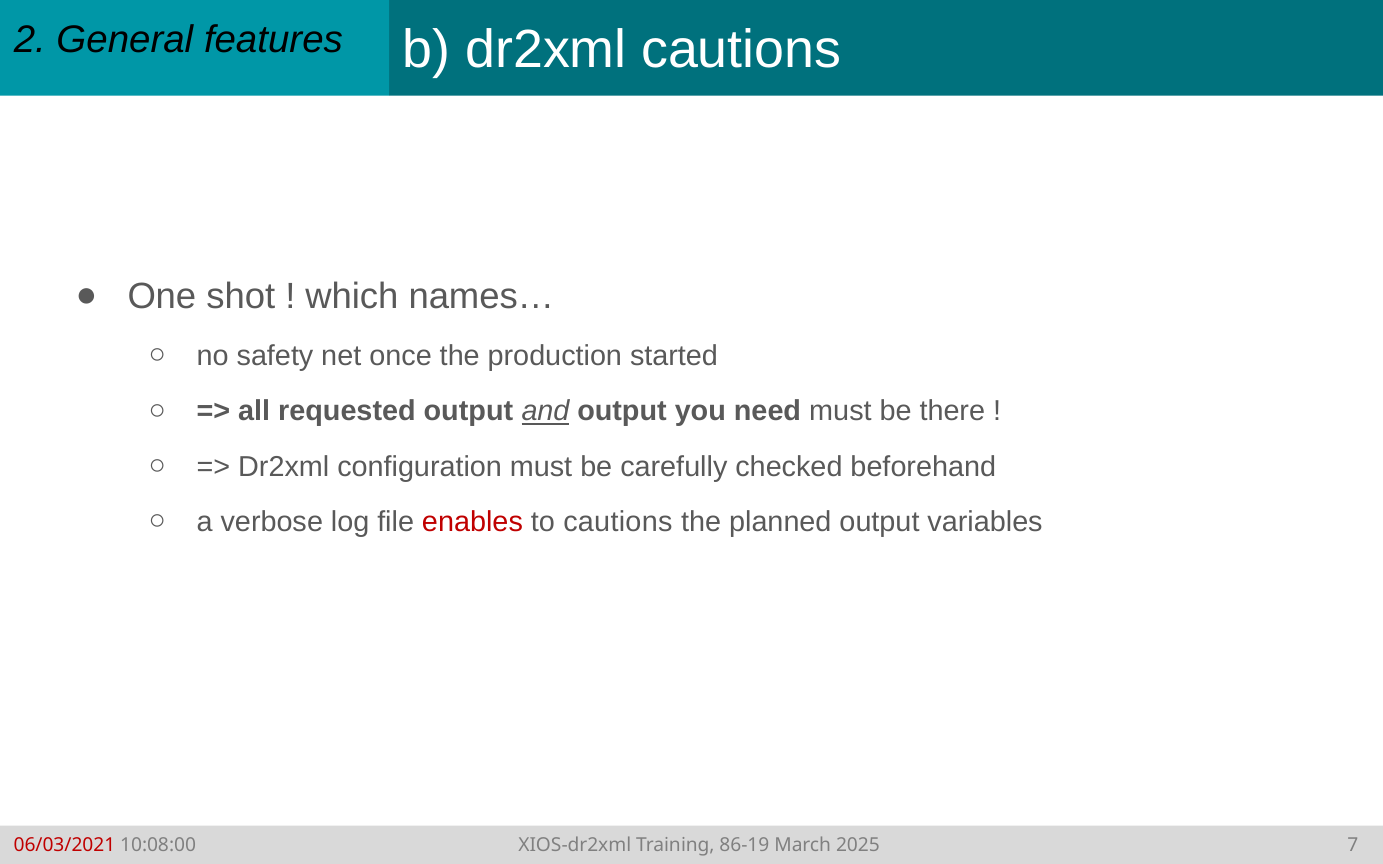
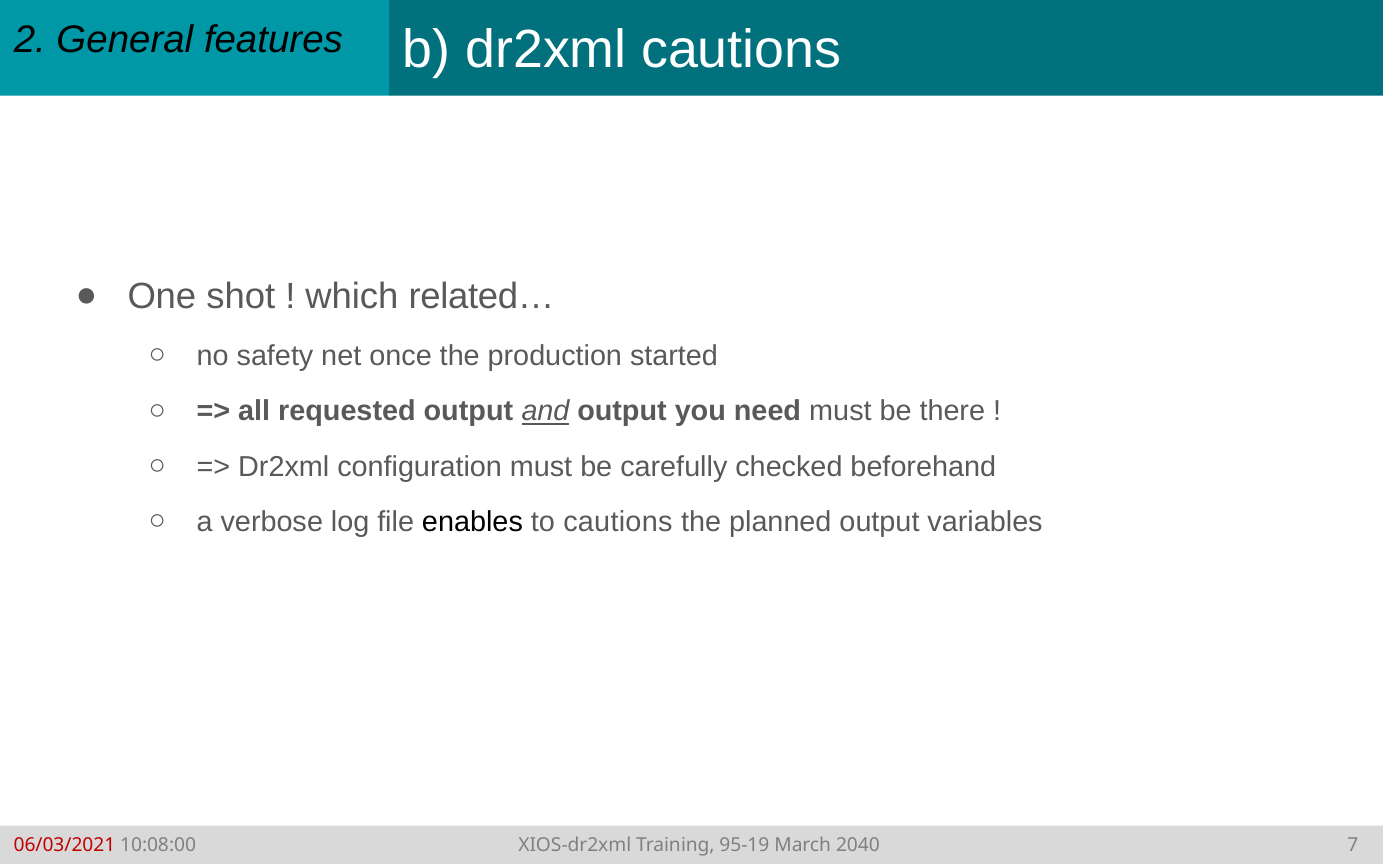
names…: names… -> related… (481, 297)
enables colour: red -> black (472, 522)
86-19: 86-19 -> 95-19 (744, 846)
2025: 2025 -> 2040 (858, 846)
